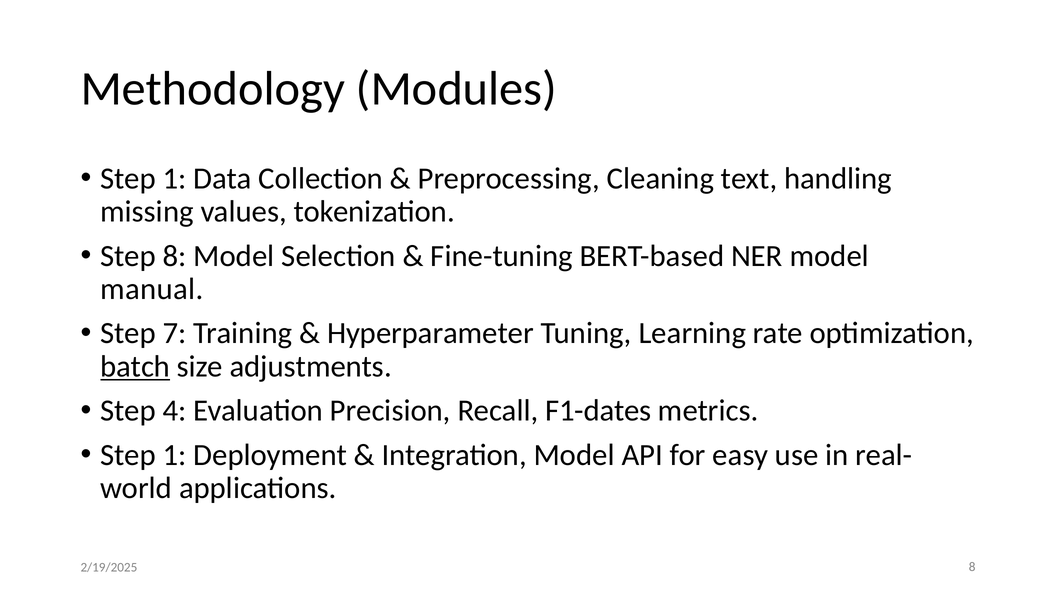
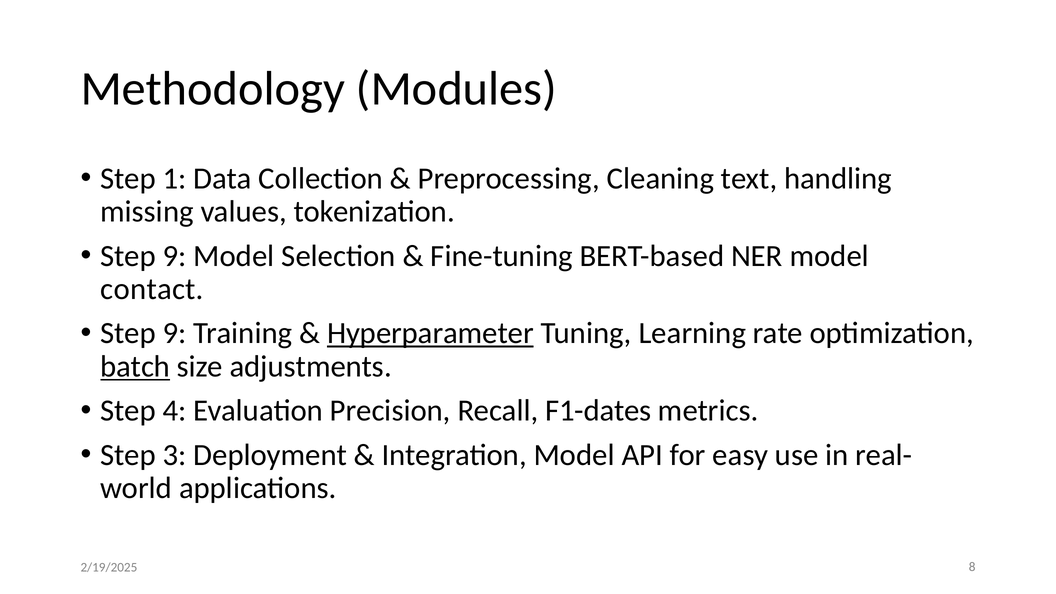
8: 8 -> 9 (175, 256)
manual: manual -> contact (152, 289)
7: 7 -> 9 (175, 333)
Hyperparameter underline: none -> present (430, 333)
1: 1 -> 3 (175, 455)
